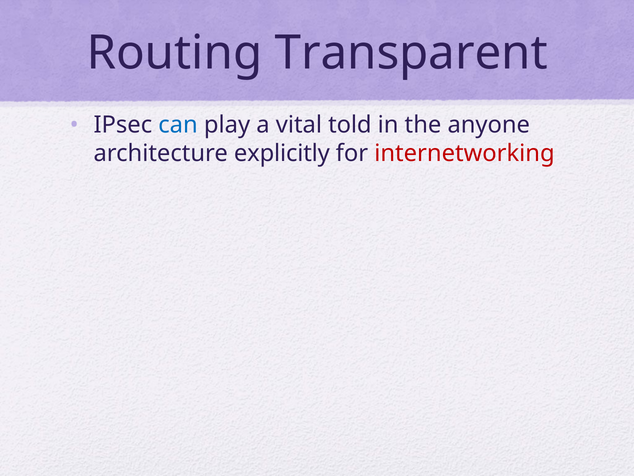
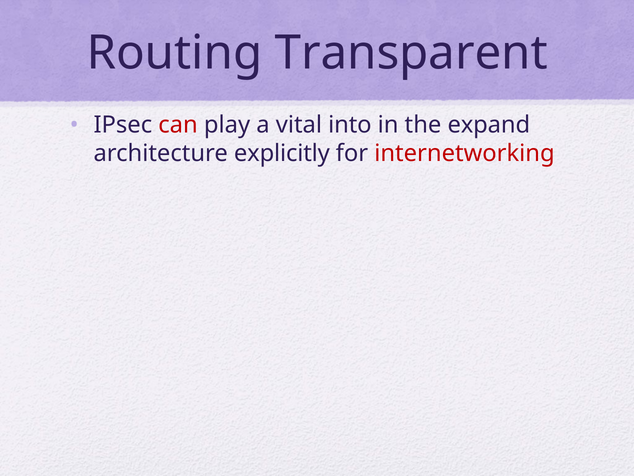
can colour: blue -> red (178, 125)
told: told -> into (350, 125)
anyone: anyone -> expand (489, 125)
